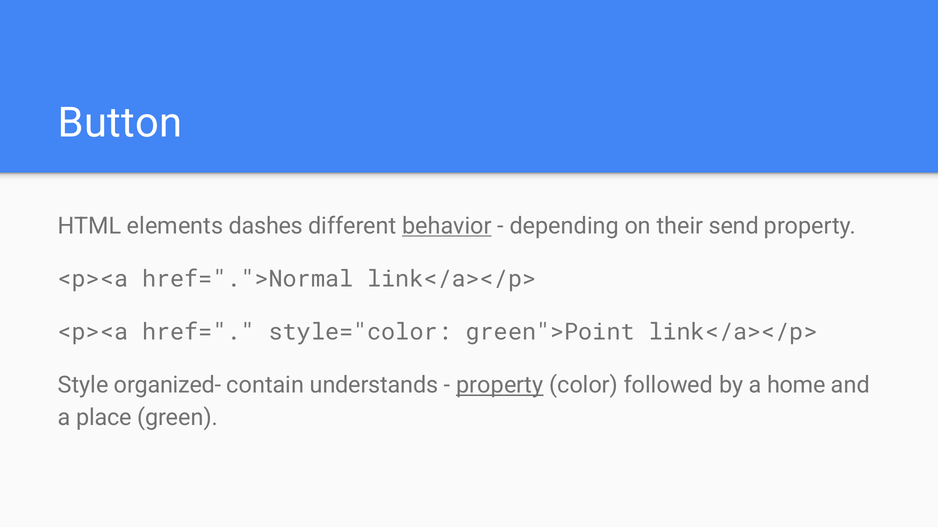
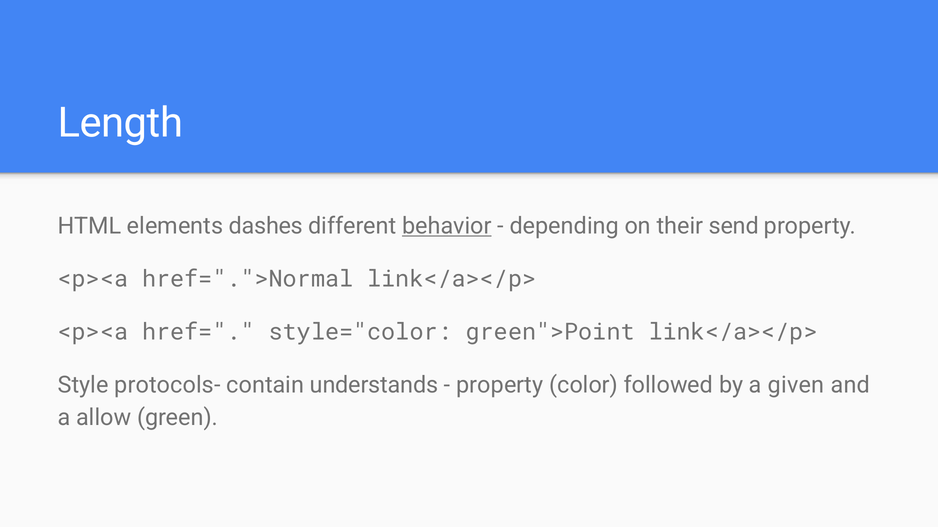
Button: Button -> Length (120, 123)
organized-: organized- -> protocols- (167, 386)
property underline: present -> none (500, 386)
home: home -> given (796, 386)
place: place -> allow (104, 418)
